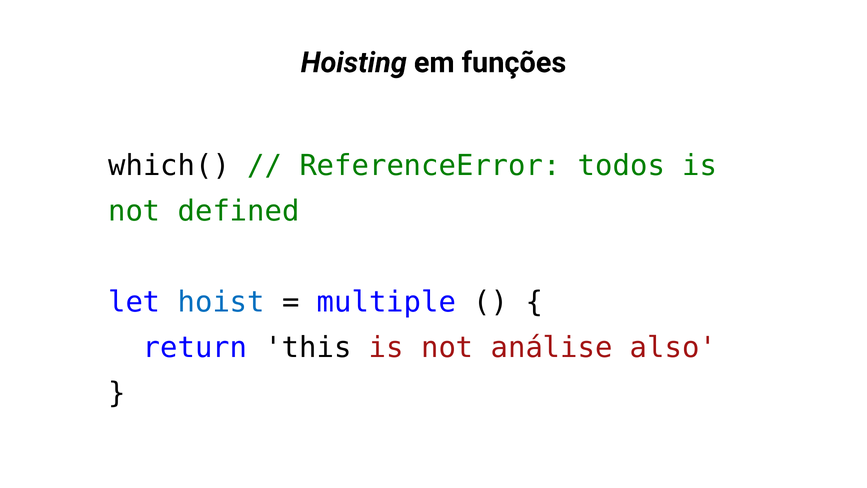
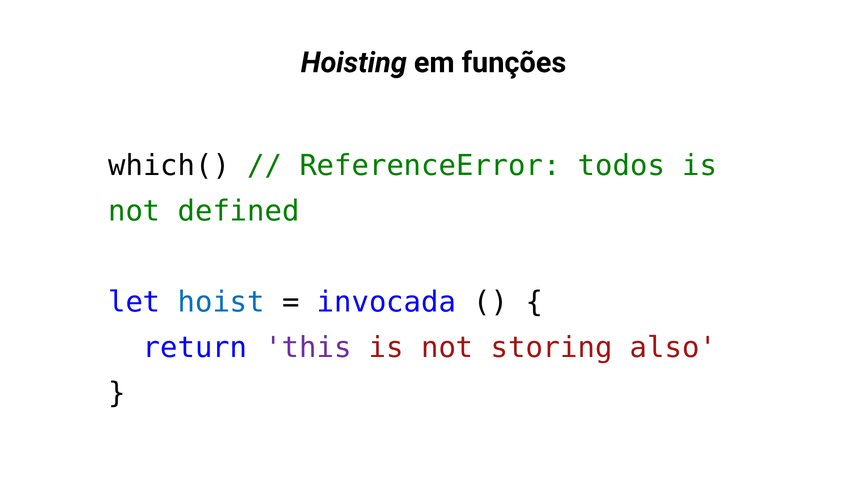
multiple: multiple -> invocada (386, 302)
this colour: black -> purple (308, 347)
análise: análise -> storing (552, 347)
